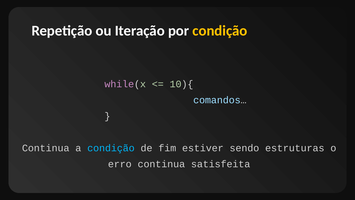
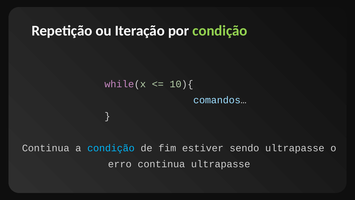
condição colour: yellow -> light green (220, 31)
sendo estruturas: estruturas -> ultrapasse (295, 148)
continua satisfeita: satisfeita -> ultrapasse (221, 164)
